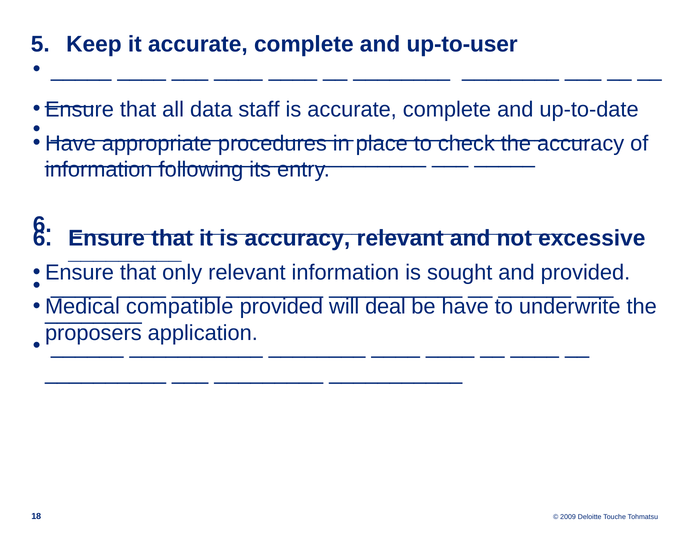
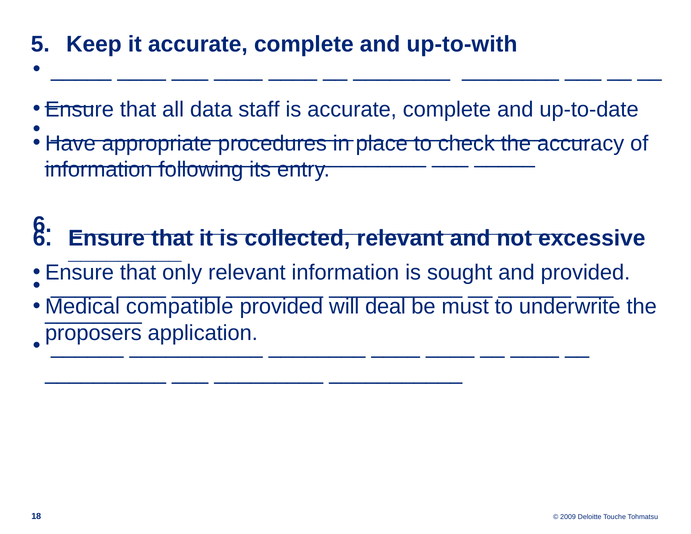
up-to-user: up-to-user -> up-to-with (462, 44)
is accuracy: accuracy -> collected (297, 238)
be have: have -> must (465, 307)
